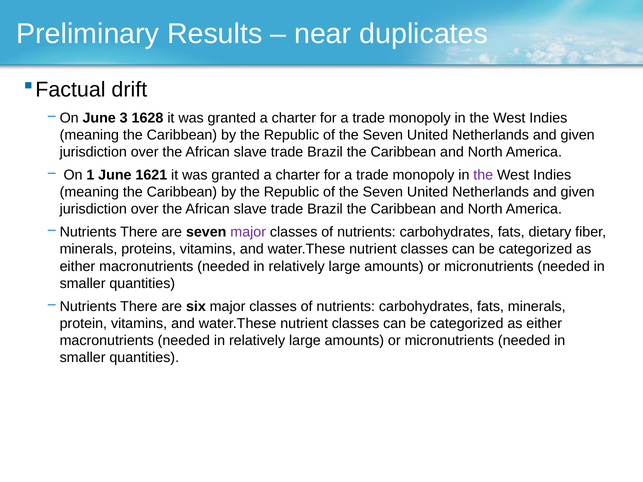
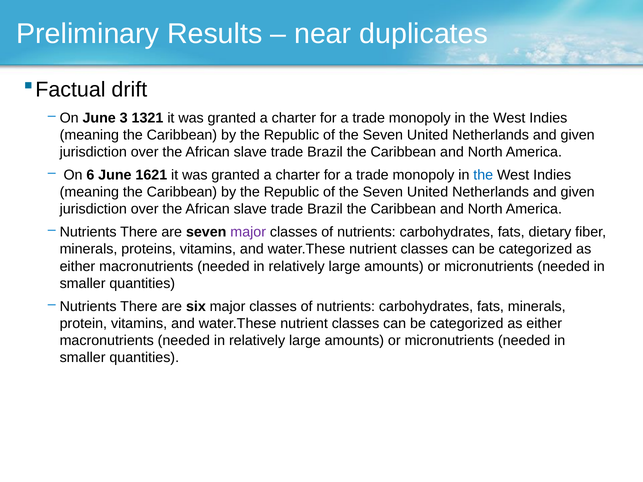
1628: 1628 -> 1321 (147, 118)
1: 1 -> 6 (90, 175)
the colour: purple -> blue (483, 175)
